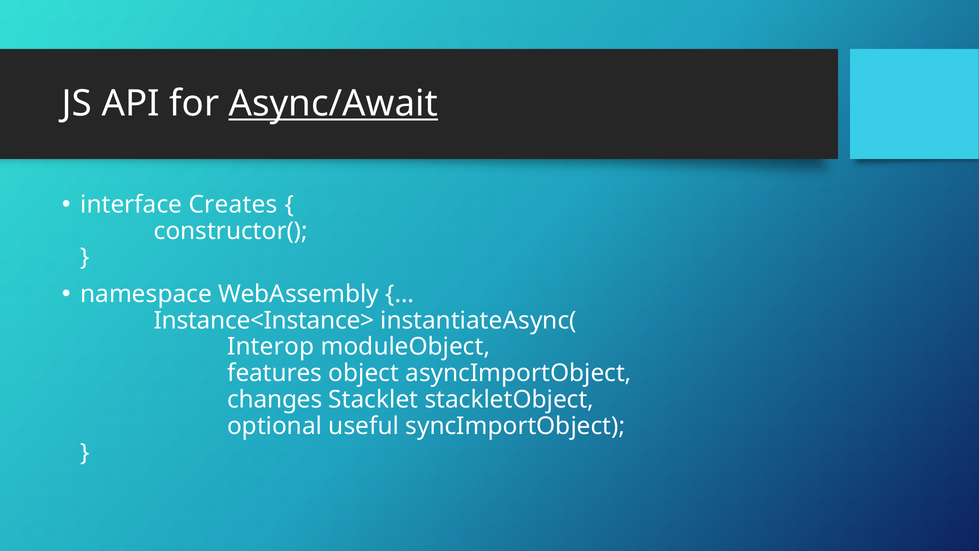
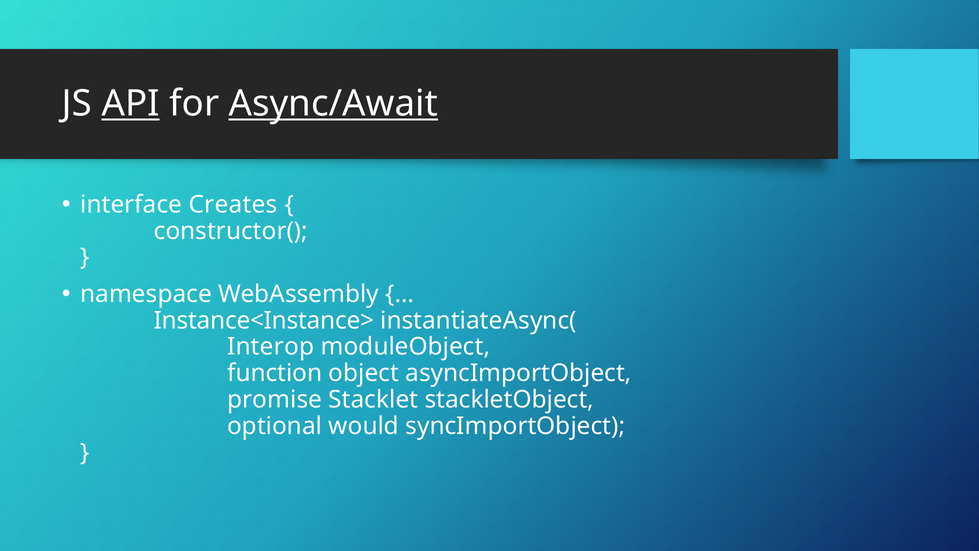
API underline: none -> present (131, 104)
features: features -> function (275, 373)
changes: changes -> promise (275, 400)
useful: useful -> would (364, 426)
